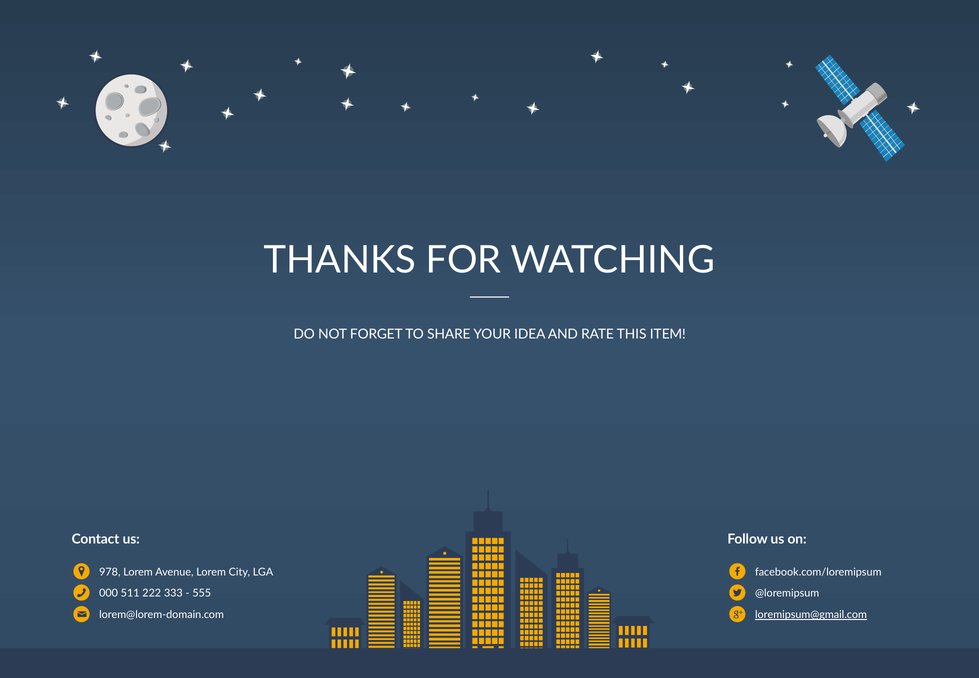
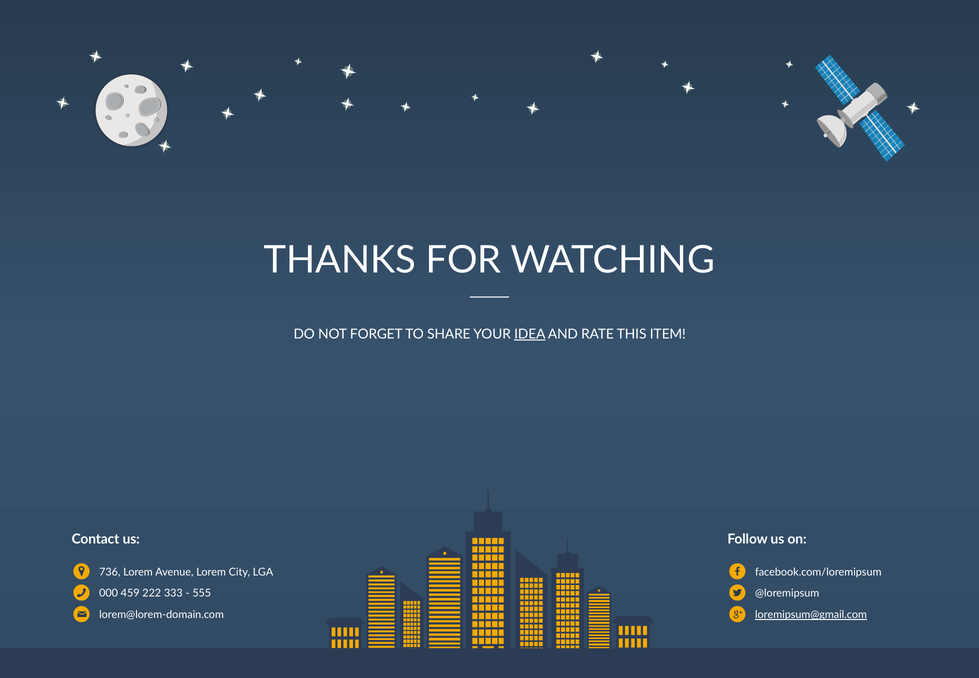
IDEA underline: none -> present (530, 334)
978: 978 -> 736 (110, 572)
511: 511 -> 459 (130, 593)
